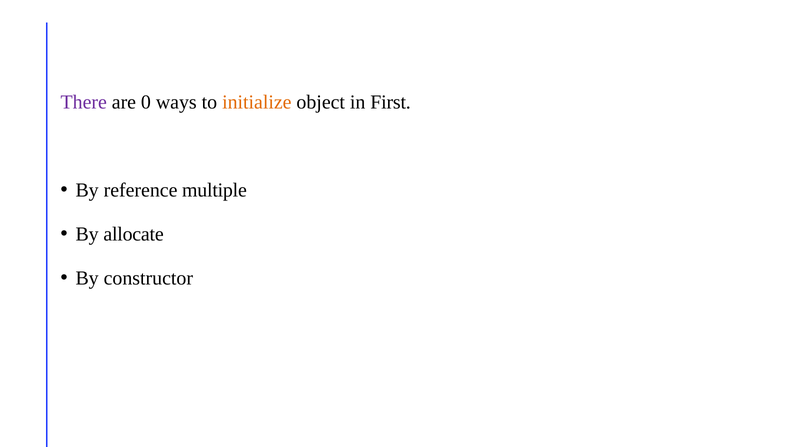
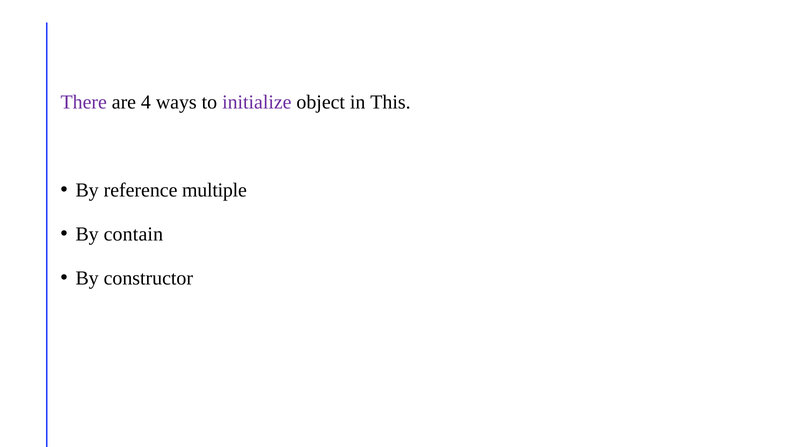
0: 0 -> 4 (146, 102)
initialize colour: orange -> purple (257, 102)
First: First -> This (390, 102)
allocate: allocate -> contain (133, 234)
